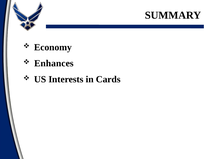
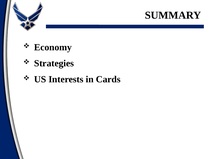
Enhances: Enhances -> Strategies (54, 63)
